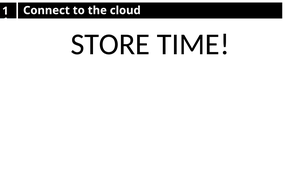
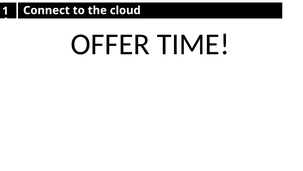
STORE: STORE -> OFFER (110, 44)
